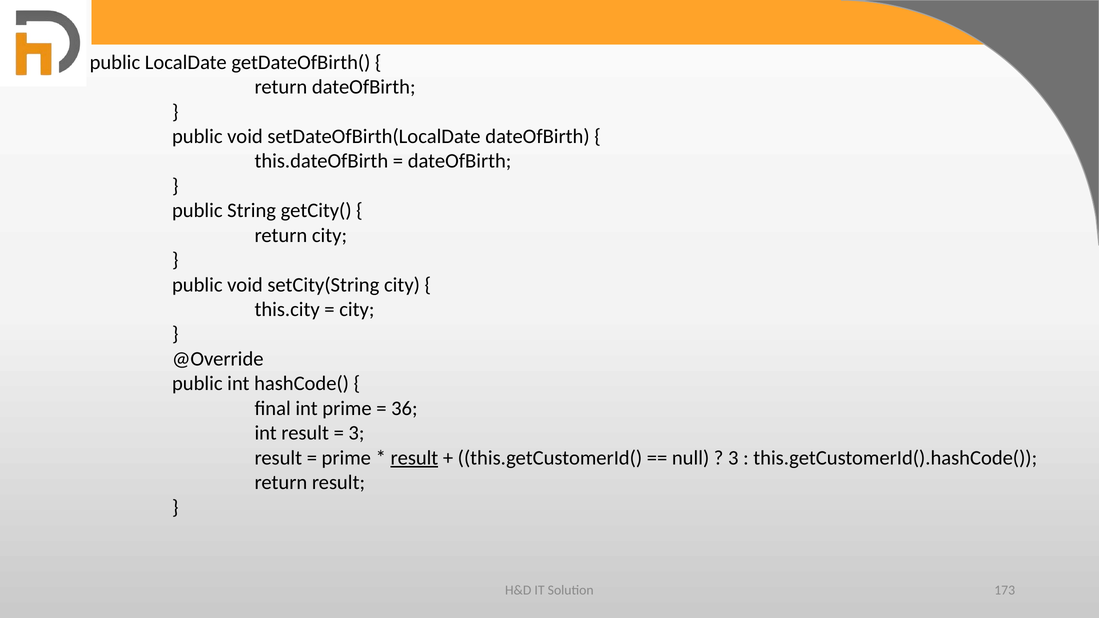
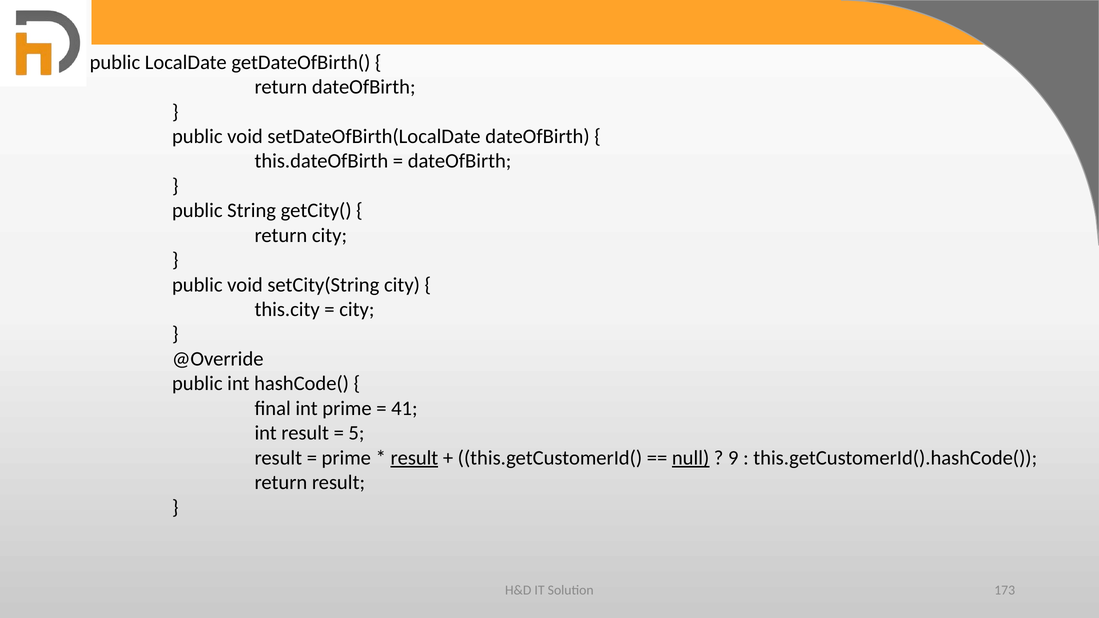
36: 36 -> 41 (404, 408)
3: 3 -> 5 (356, 433)
null underline: none -> present (691, 458)
3: 3 -> 9 (733, 458)
